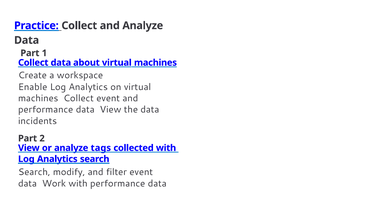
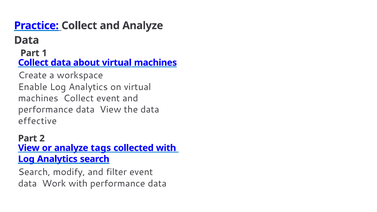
incidents: incidents -> effective (37, 121)
